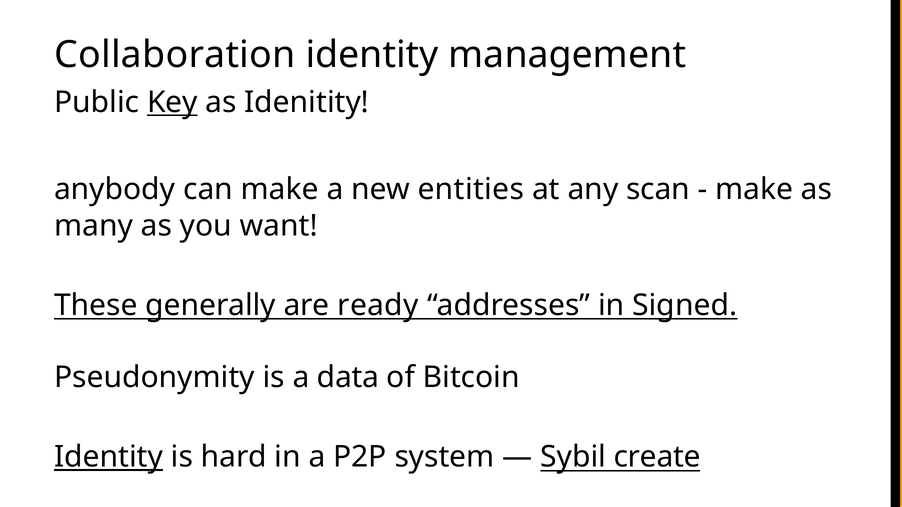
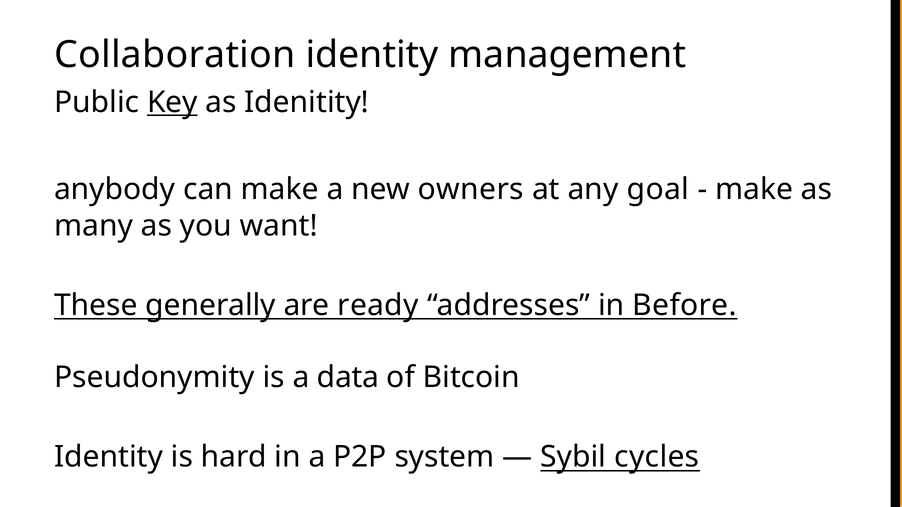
entities: entities -> owners (471, 190)
scan: scan -> goal (658, 190)
Signed: Signed -> Before (685, 305)
Identity underline: present -> none (109, 457)
create: create -> cycles (657, 457)
